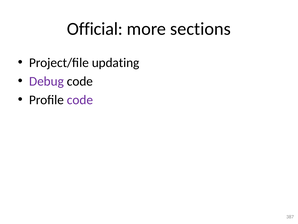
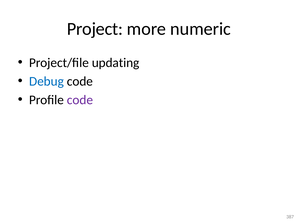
Official: Official -> Project (95, 29)
sections: sections -> numeric (201, 29)
Debug colour: purple -> blue (46, 81)
